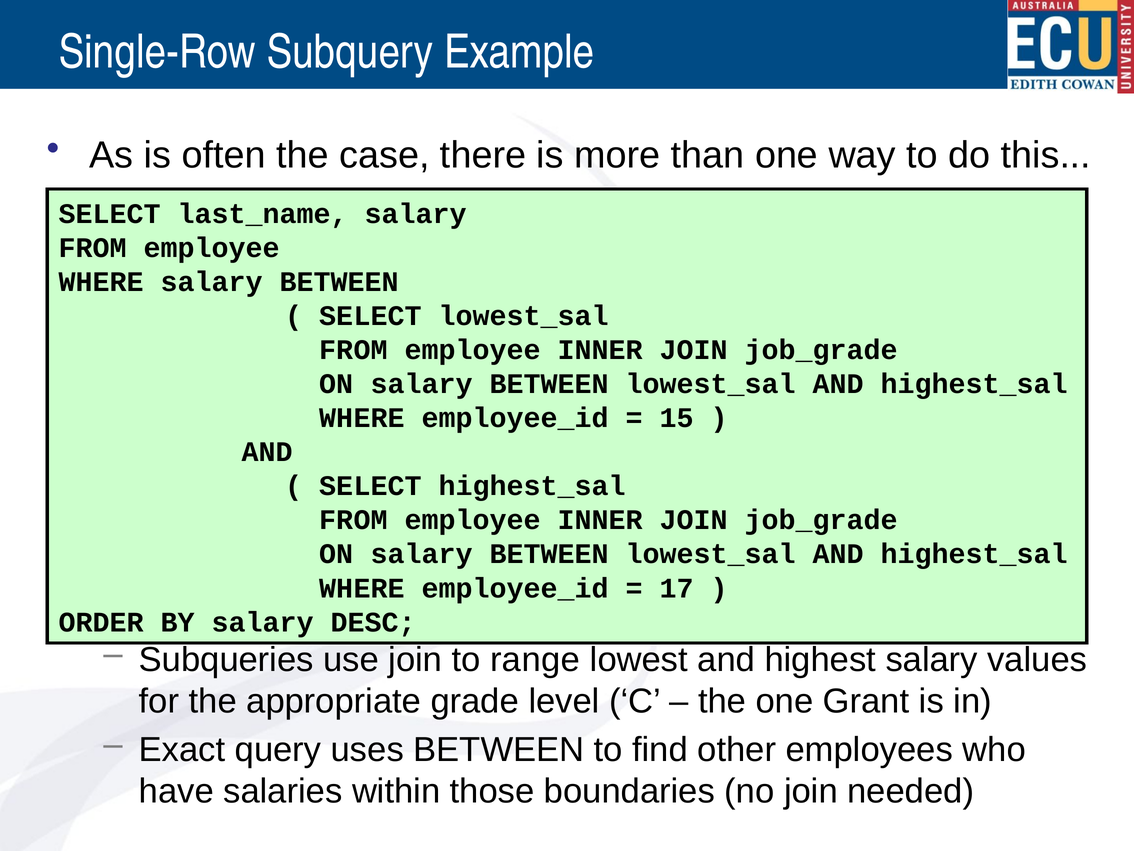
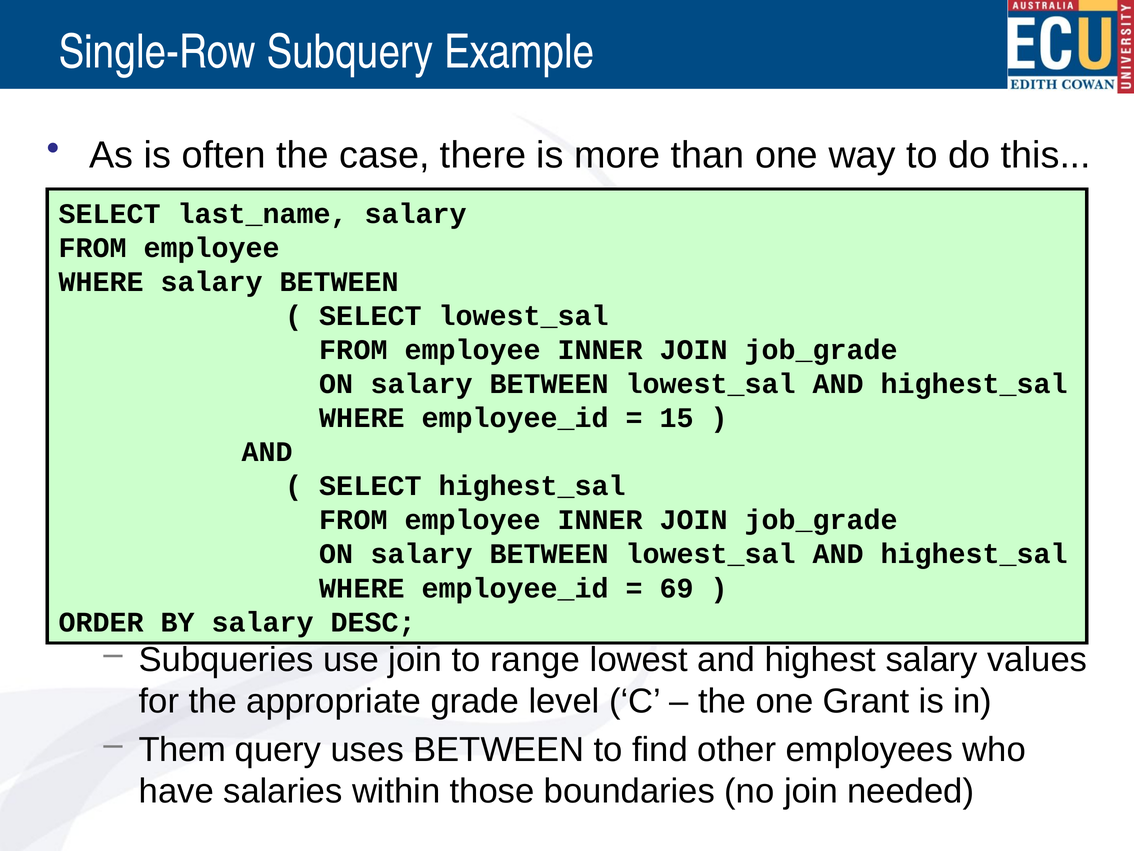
17: 17 -> 69 (677, 588)
Exact: Exact -> Them (182, 749)
